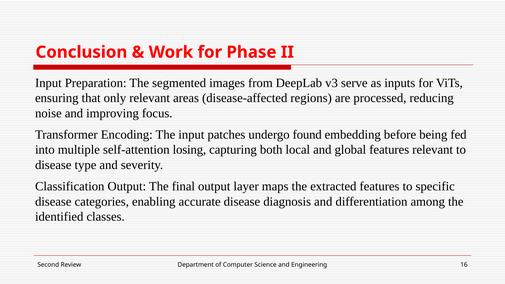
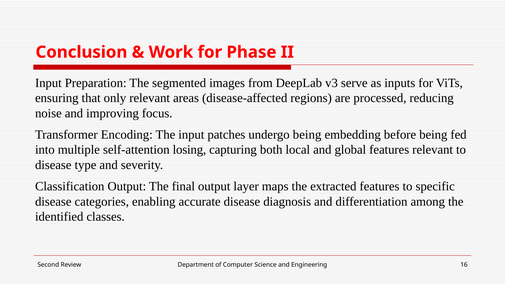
undergo found: found -> being (307, 135)
